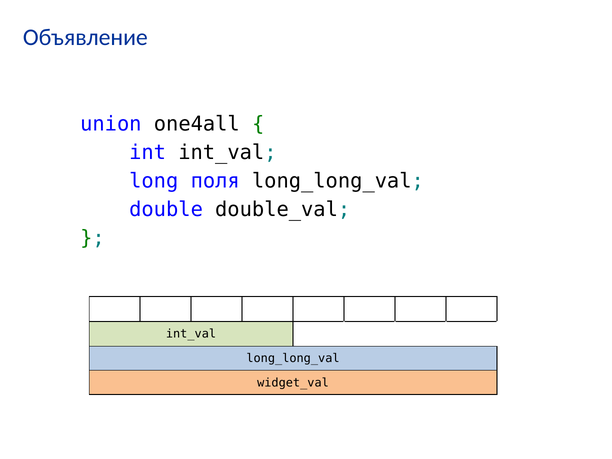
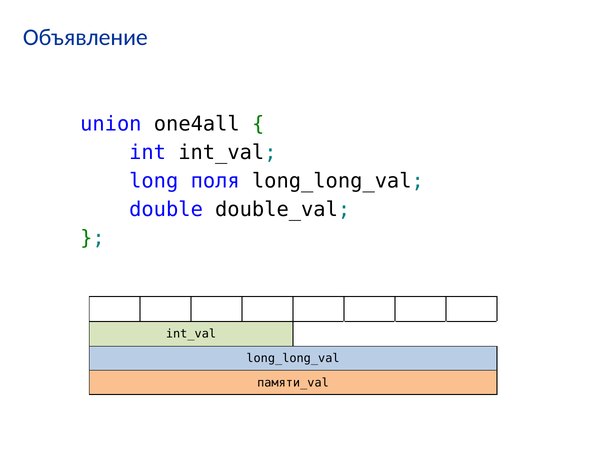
widget_val: widget_val -> памяти_val (293, 383)
